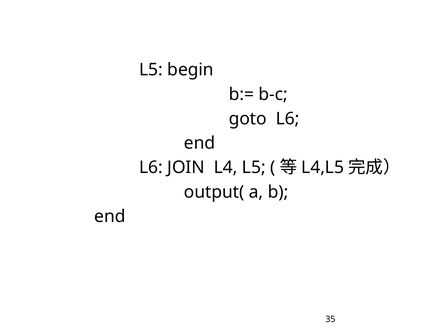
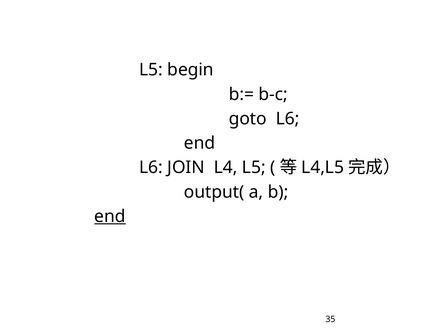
end underline: none -> present (110, 216)
